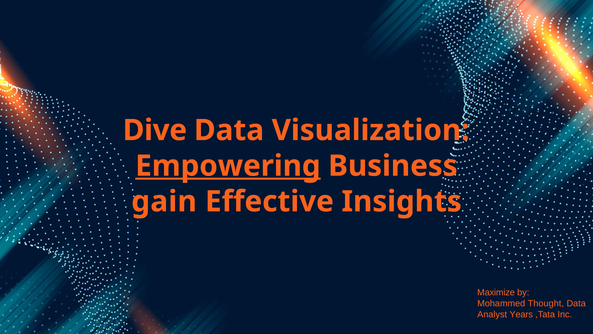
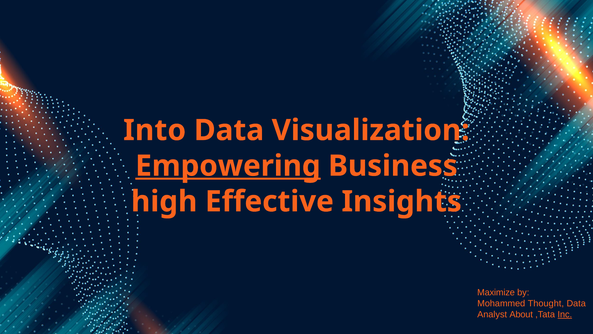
Dive: Dive -> Into (155, 130)
gain: gain -> high (164, 201)
Years: Years -> About (521, 314)
Inc underline: none -> present (565, 314)
